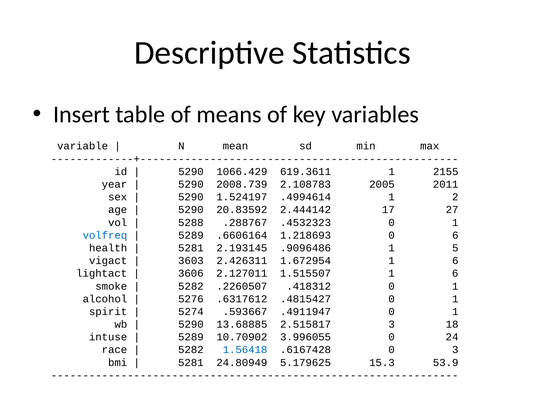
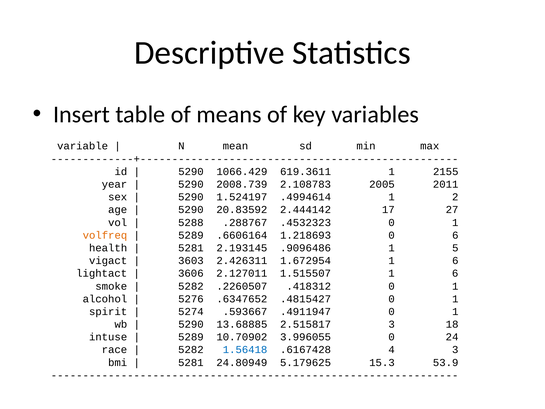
volfreq colour: blue -> orange (105, 235)
.6317612: .6317612 -> .6347652 (242, 299)
.6167428 0: 0 -> 4 (392, 350)
